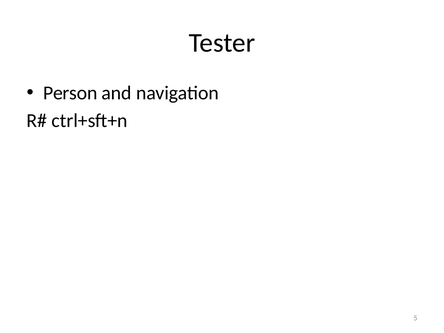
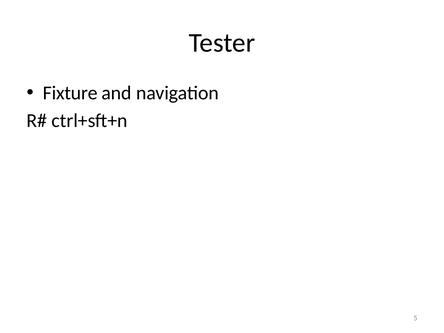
Person: Person -> Fixture (70, 93)
